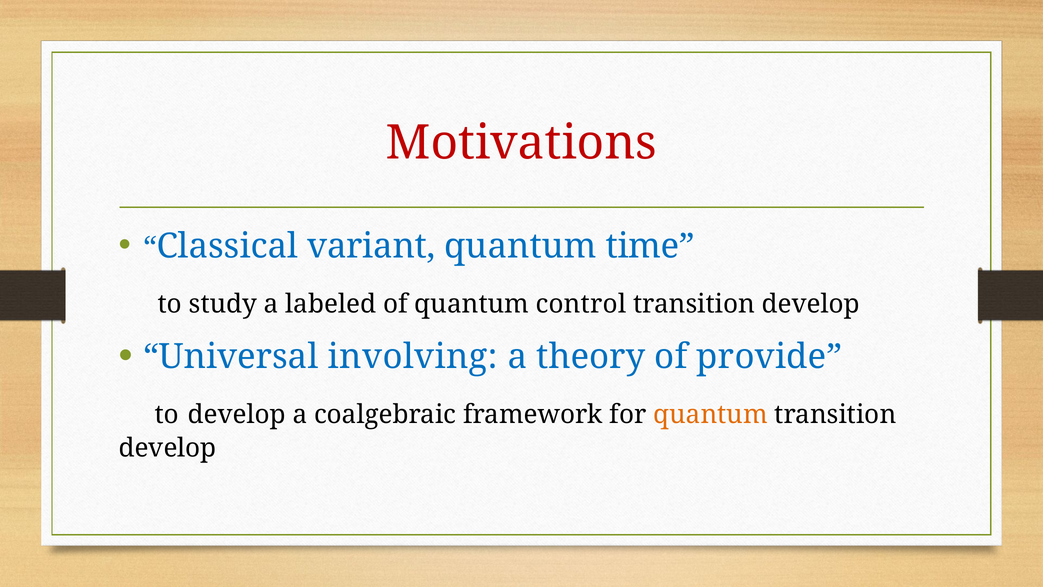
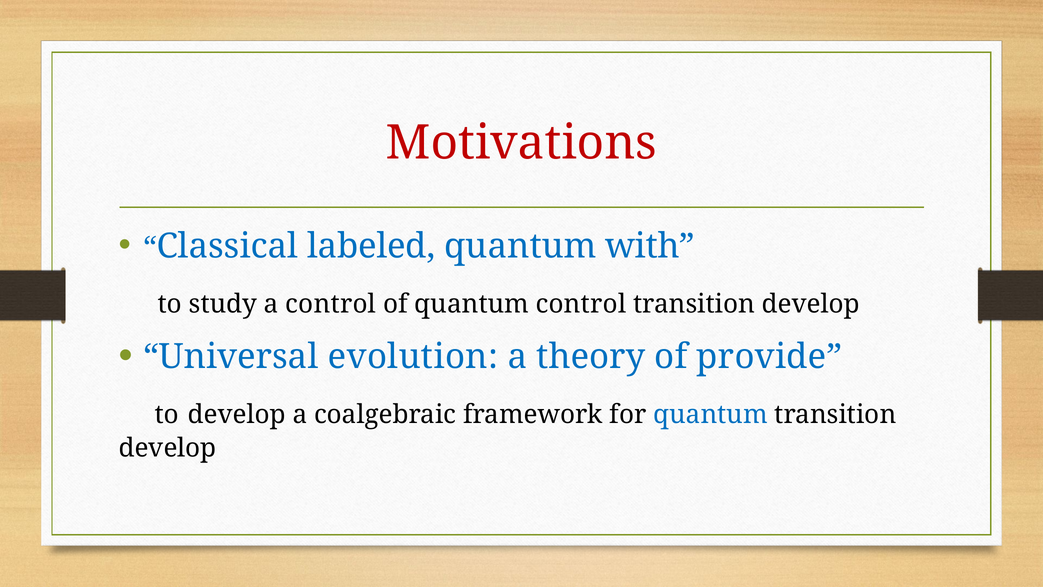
variant: variant -> labeled (371, 246)
time: time -> with (650, 246)
a labeled: labeled -> control (331, 304)
involving: involving -> evolution (413, 356)
quantum colour: orange -> blue (710, 415)
